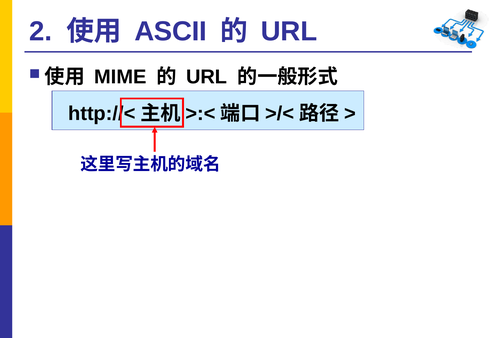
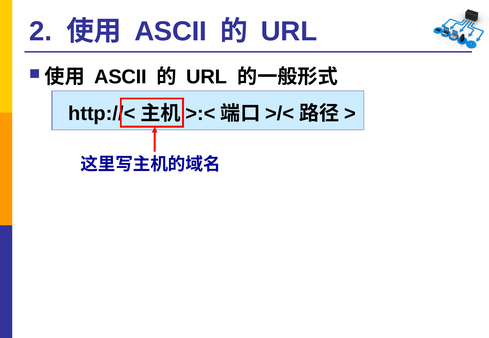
MIME: MIME -> ASCII (120, 77)
